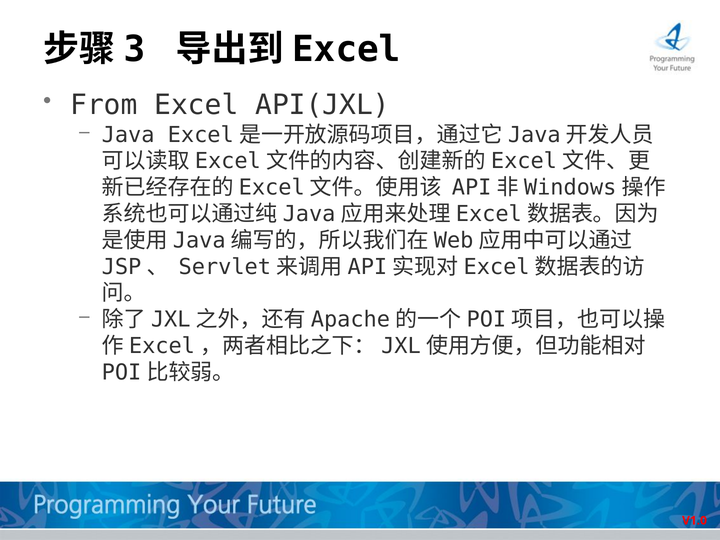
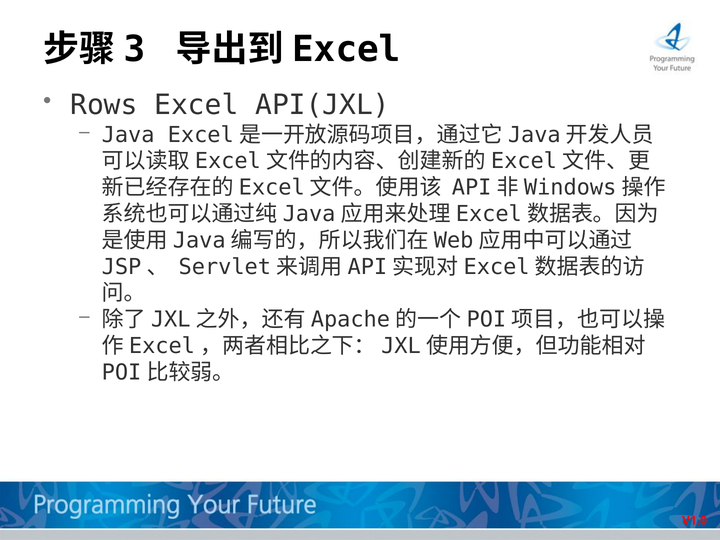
From: From -> Rows (104, 105)
